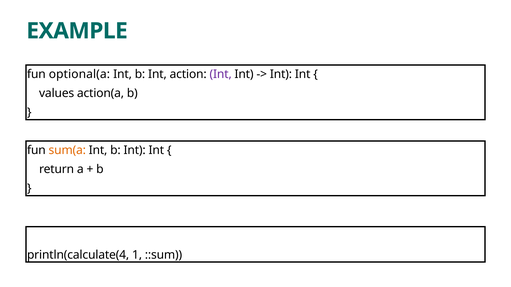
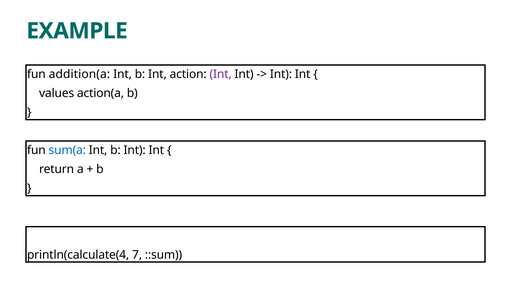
optional(a: optional(a -> addition(a (79, 74)
sum(a colour: orange -> blue (67, 150)
1: 1 -> 7 (137, 255)
